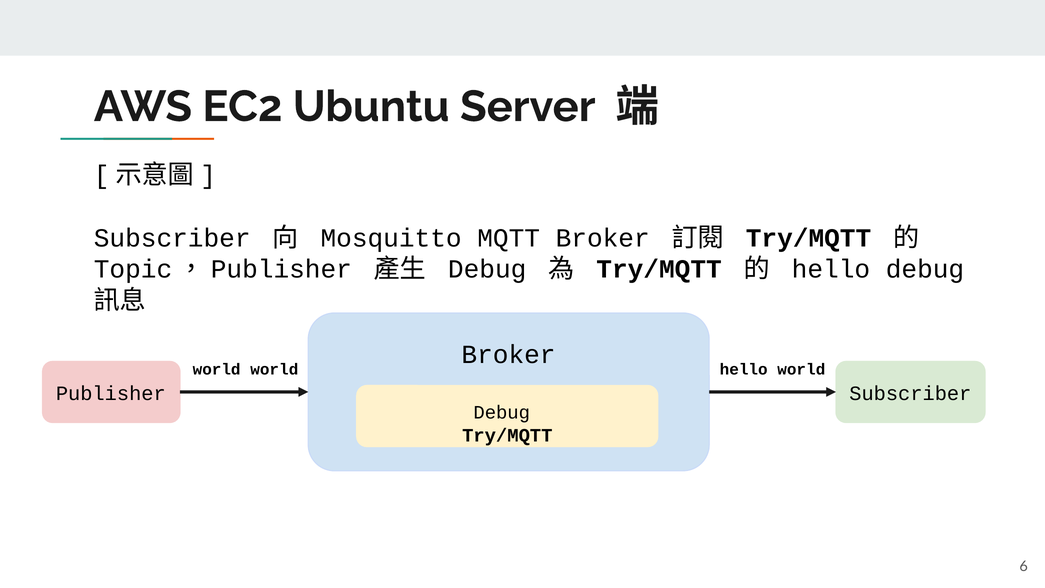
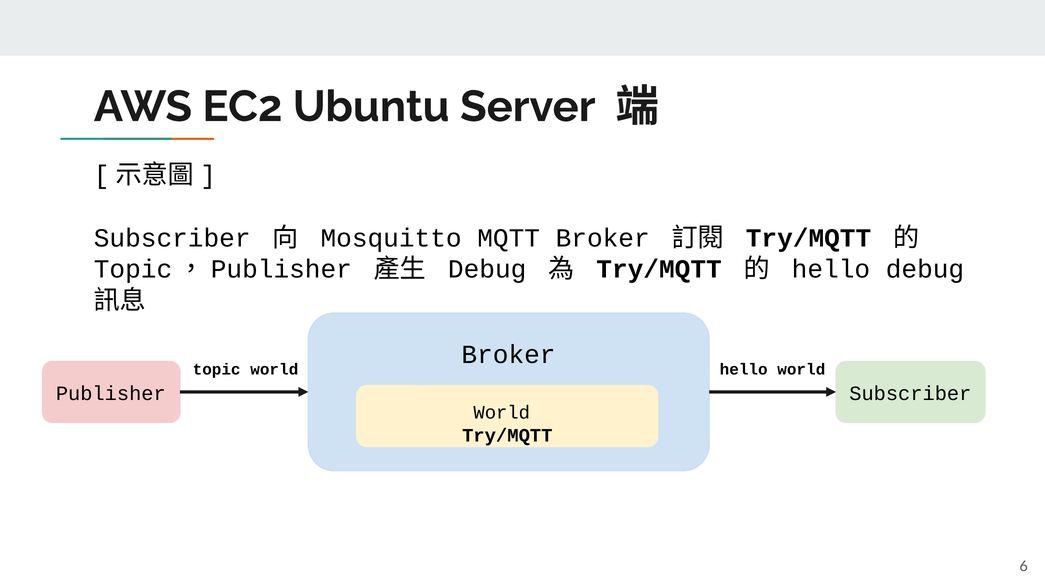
world: world -> topic (217, 369)
Debug: Debug -> World (502, 413)
